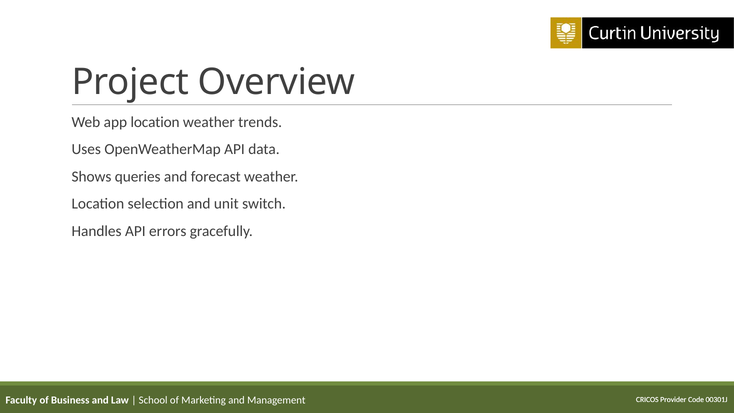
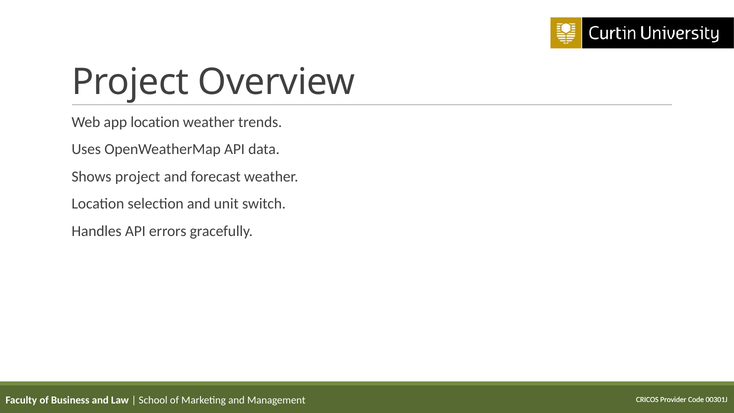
Shows queries: queries -> project (138, 176)
